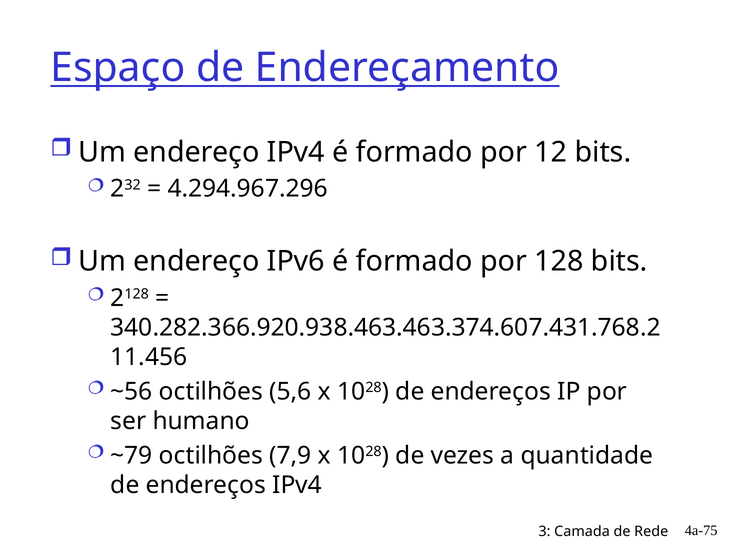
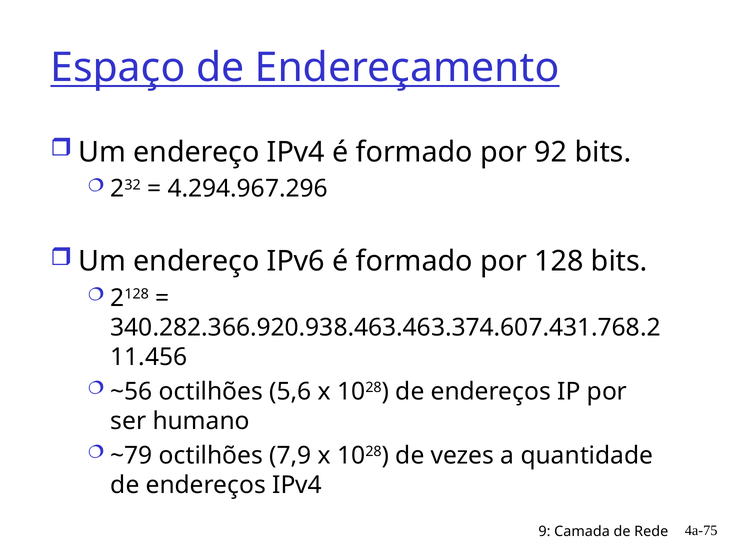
12: 12 -> 92 (551, 152)
3: 3 -> 9 (544, 531)
